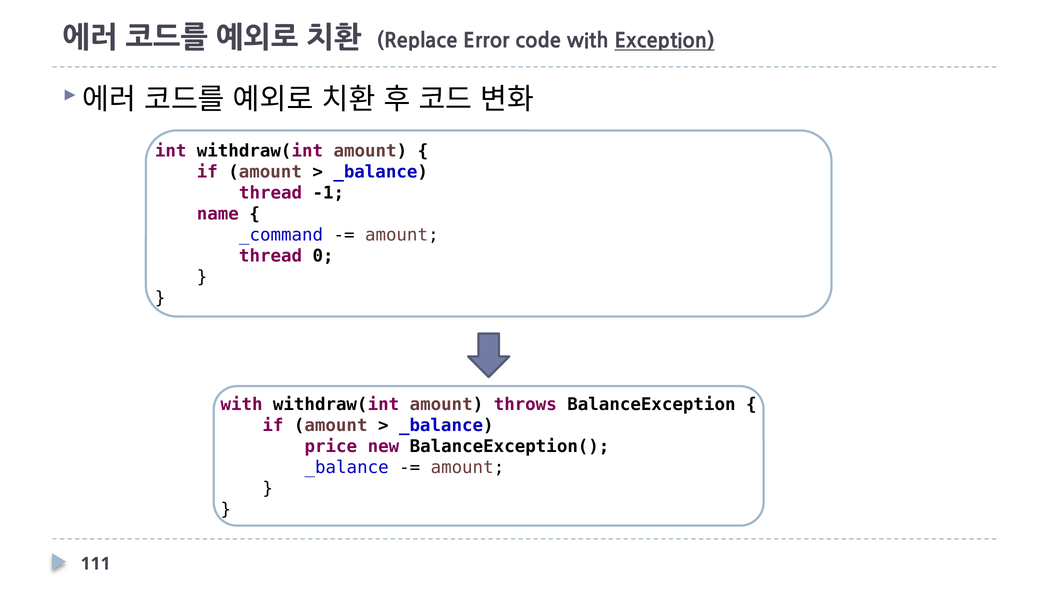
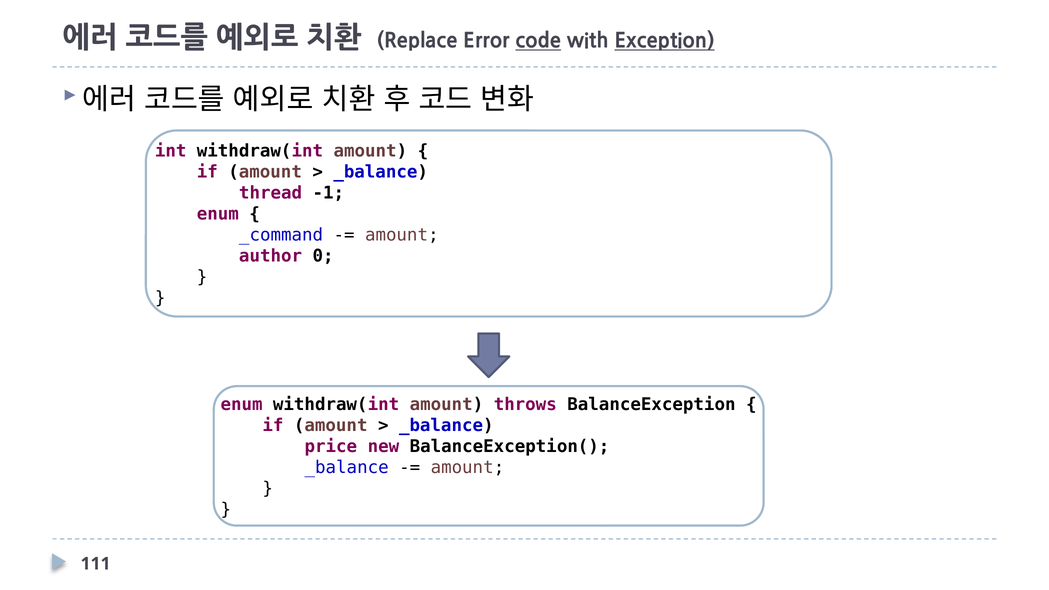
code underline: none -> present (538, 41)
name: name -> enum (218, 214)
thread: thread -> author (271, 256)
with: with -> enum (242, 405)
